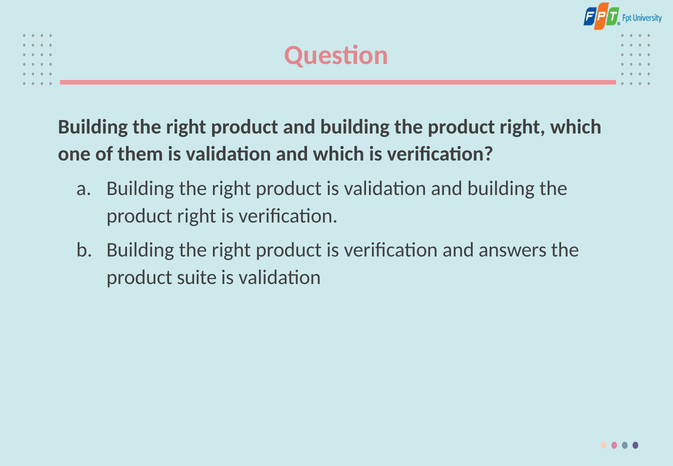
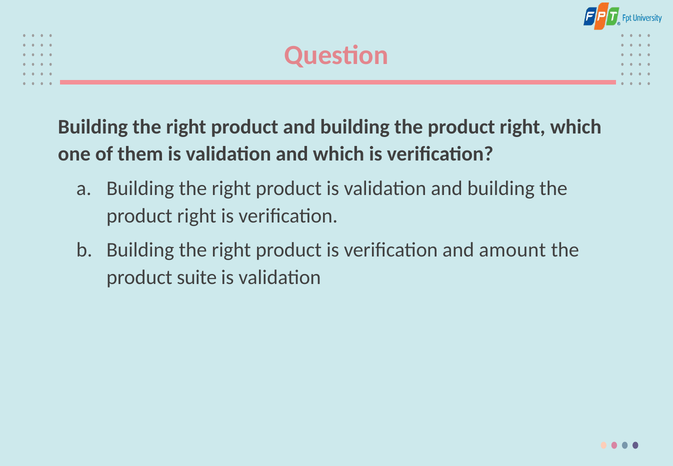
answers: answers -> amount (512, 250)
